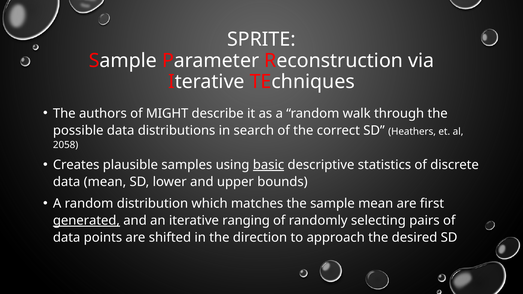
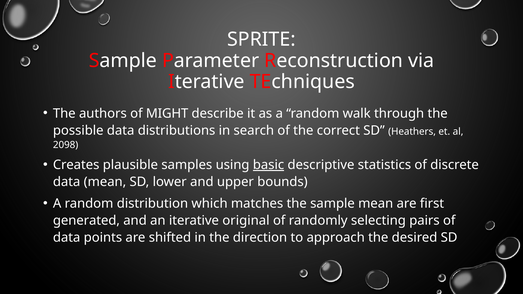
2058: 2058 -> 2098 (66, 145)
generated underline: present -> none (86, 221)
ranging: ranging -> original (246, 221)
